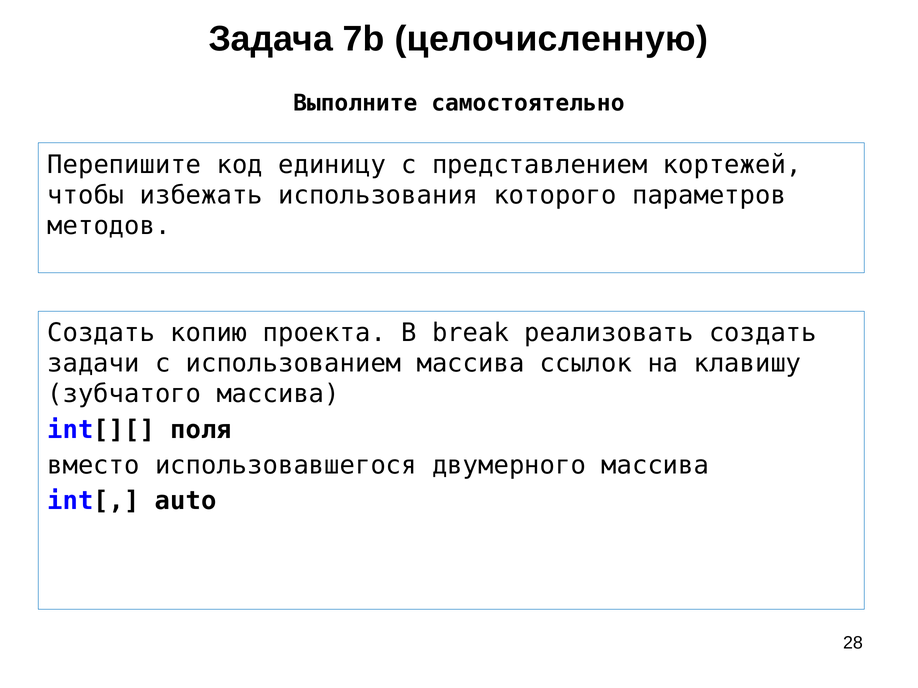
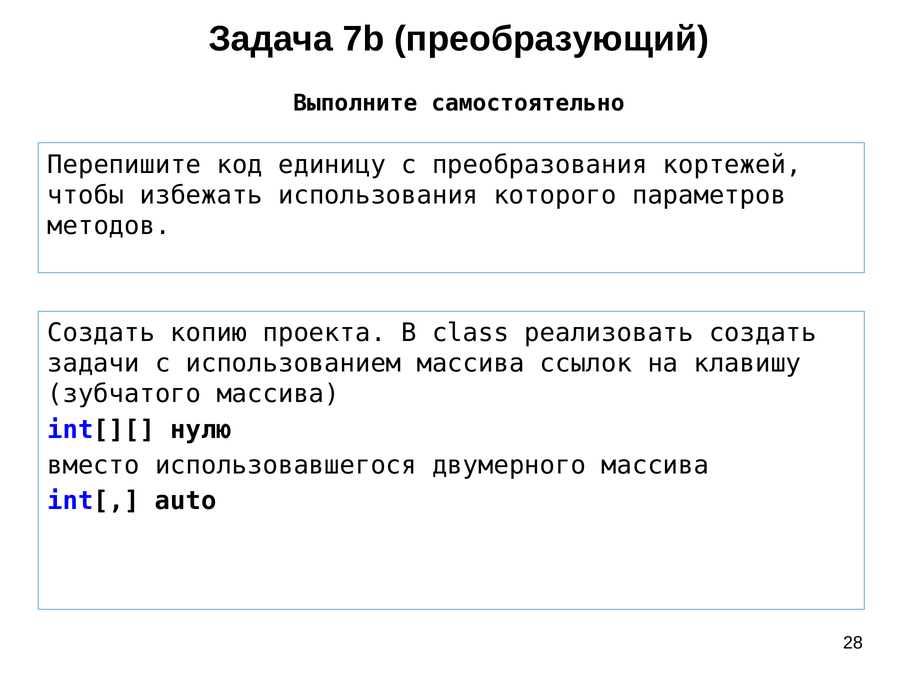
целочисленную: целочисленную -> преобразующий (551, 39)
представлением: представлением -> преобразования (540, 165)
break: break -> class (470, 333)
поля: поля -> нулю (201, 430)
